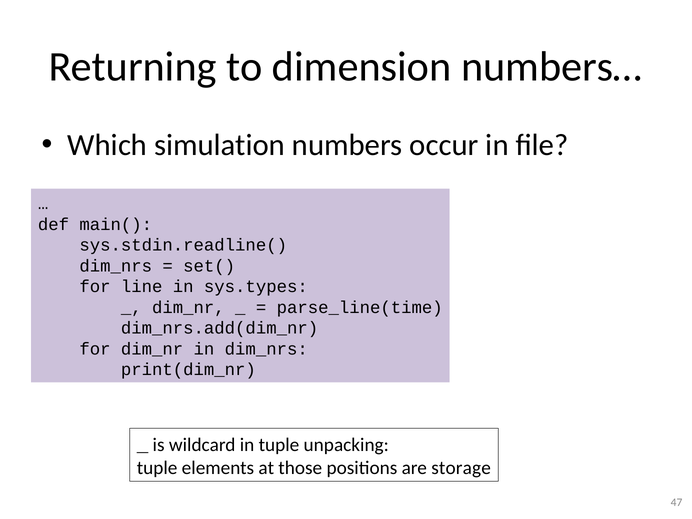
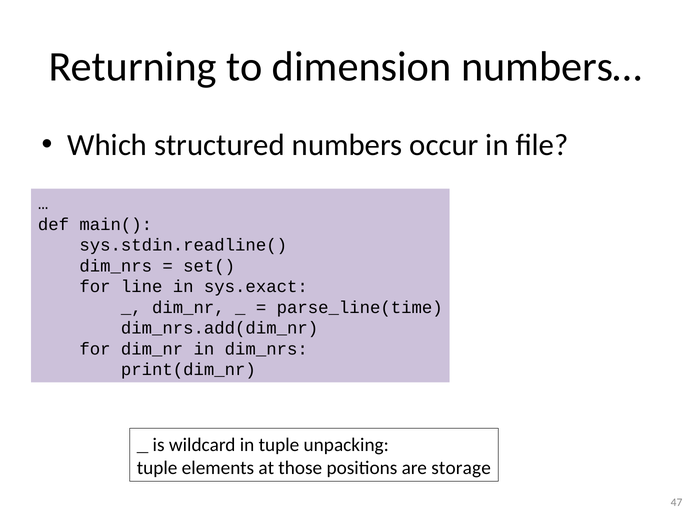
simulation: simulation -> structured (220, 145)
sys.types: sys.types -> sys.exact (256, 287)
